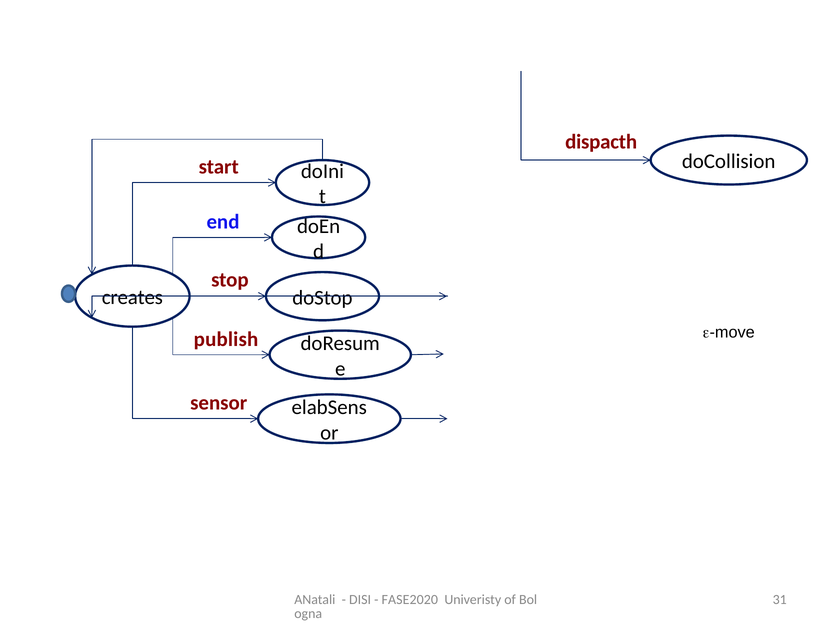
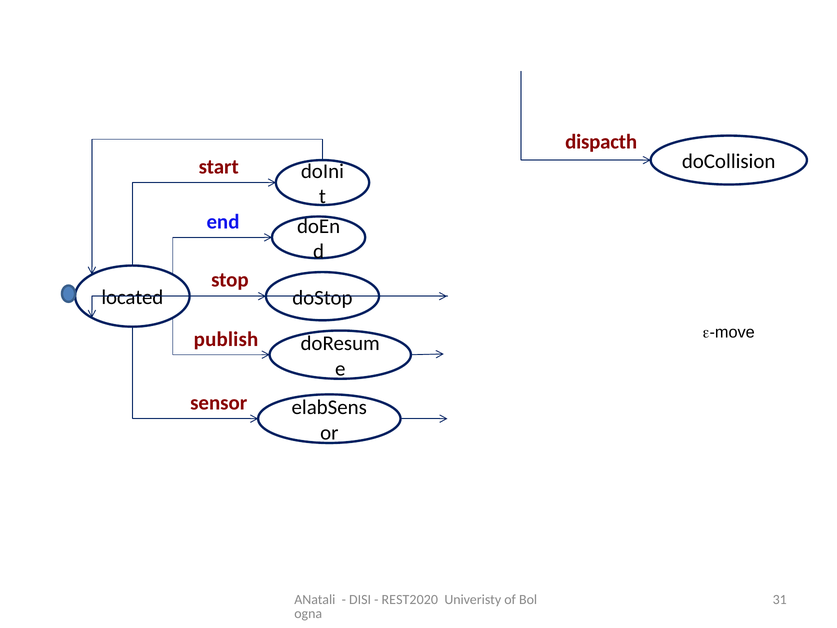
creates: creates -> located (132, 297)
FASE2020: FASE2020 -> REST2020 (410, 599)
